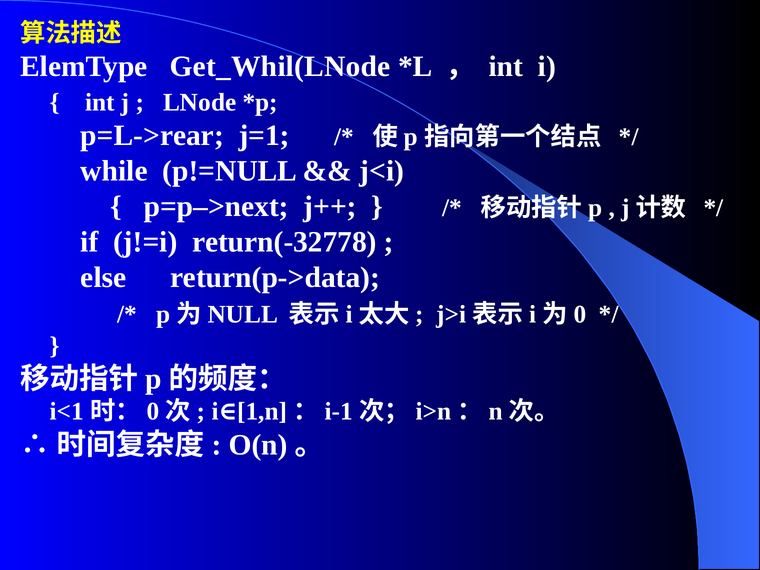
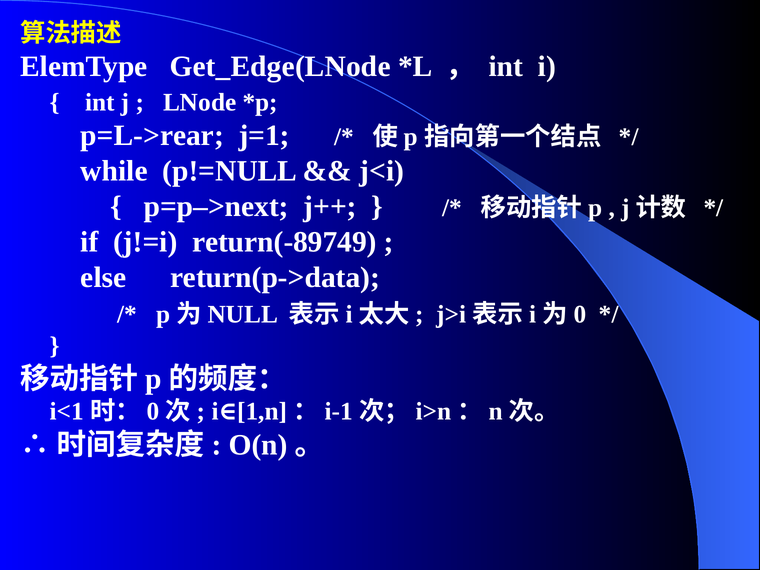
Get_Whil(LNode: Get_Whil(LNode -> Get_Edge(LNode (280, 67)
return(-32778: return(-32778 -> return(-89749 (284, 242)
